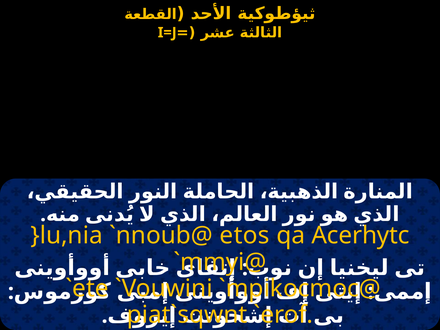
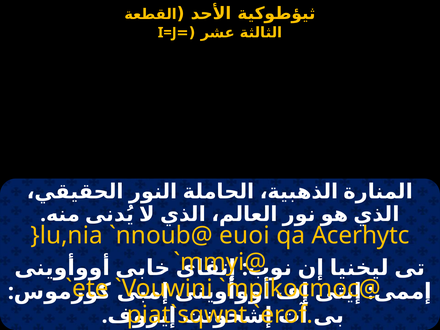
etos: etos -> euoi (245, 236)
